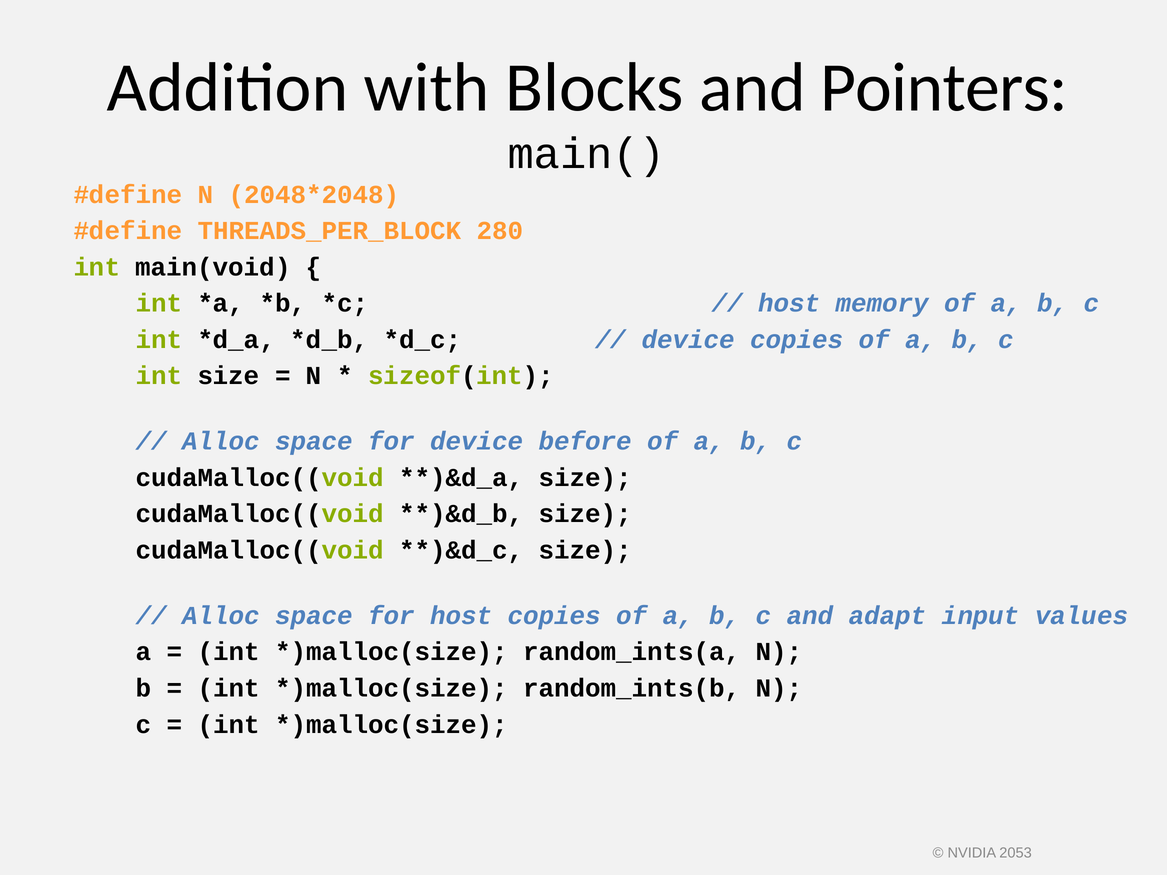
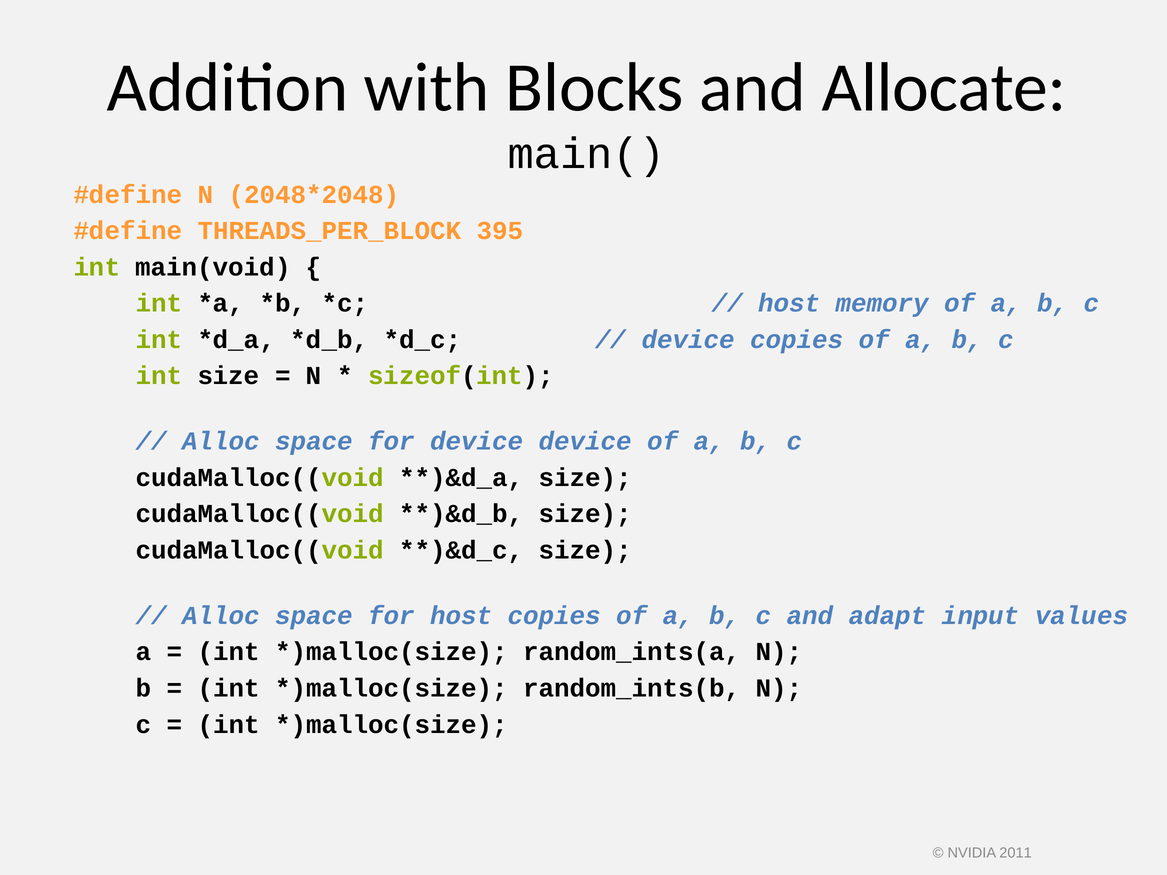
Pointers: Pointers -> Allocate (944, 88)
280: 280 -> 395 (500, 231)
device before: before -> device (585, 441)
2053: 2053 -> 2011 (1016, 853)
